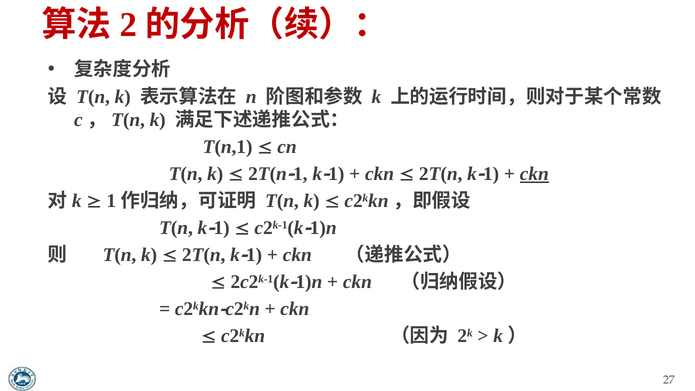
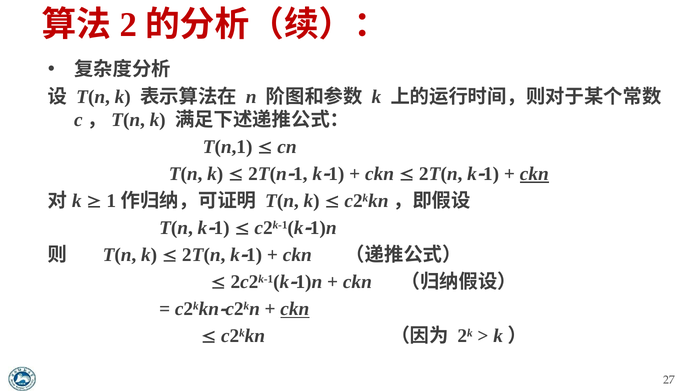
ckn underline: none -> present (295, 309)
